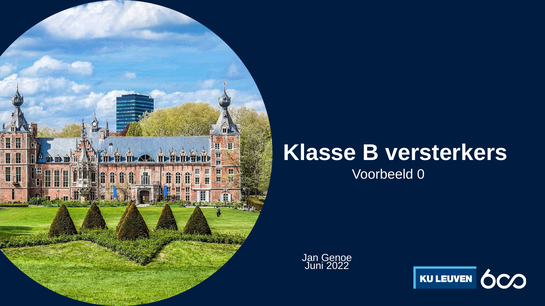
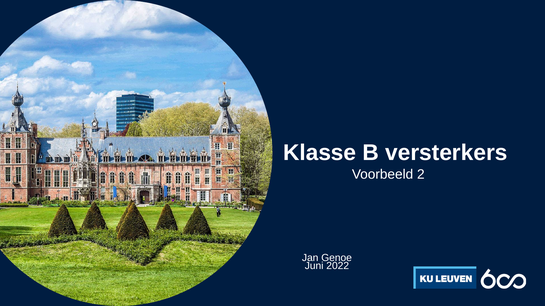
0: 0 -> 2 (421, 175)
